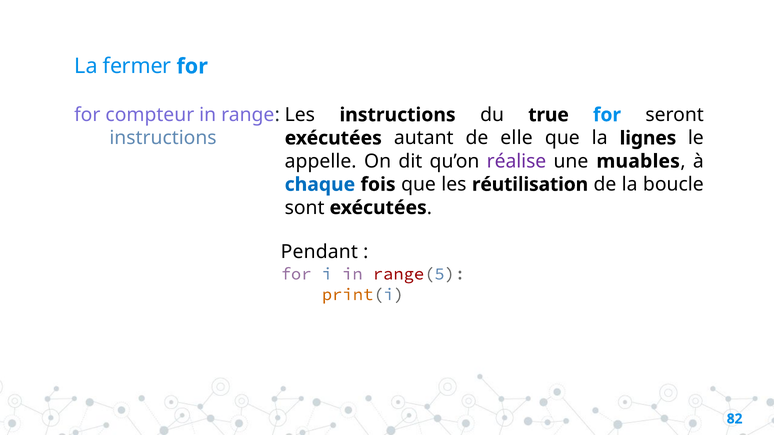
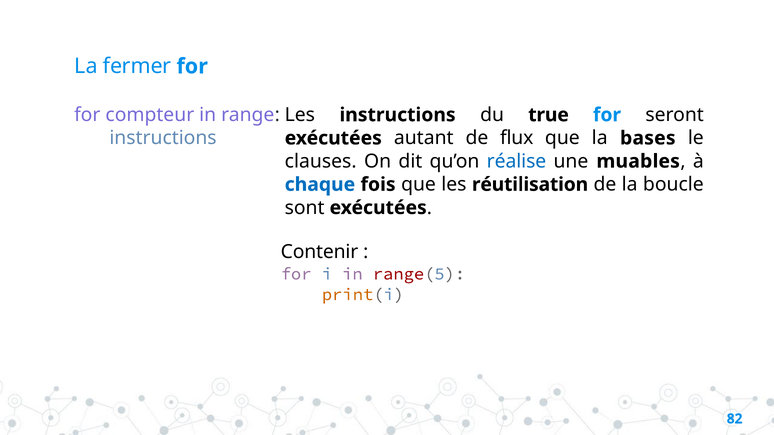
elle: elle -> flux (517, 138)
lignes: lignes -> bases (648, 138)
appelle: appelle -> clauses (321, 161)
réalise colour: purple -> blue (516, 161)
Pendant: Pendant -> Contenir (319, 252)
